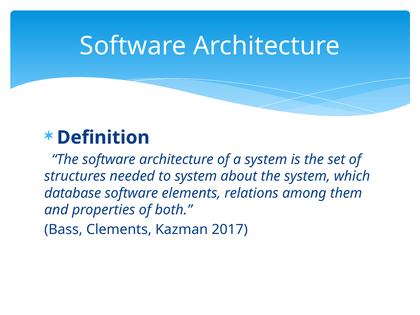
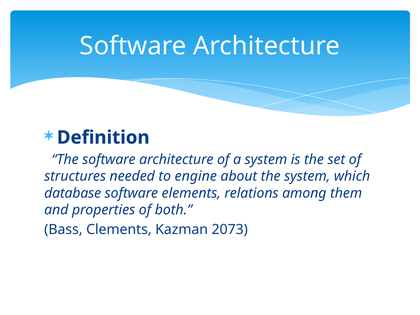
to system: system -> engine (196, 176)
2017: 2017 -> 2073 (230, 230)
